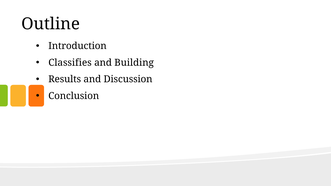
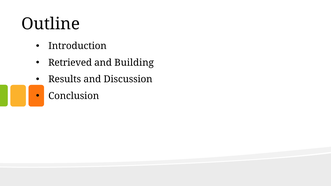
Classifies: Classifies -> Retrieved (70, 63)
